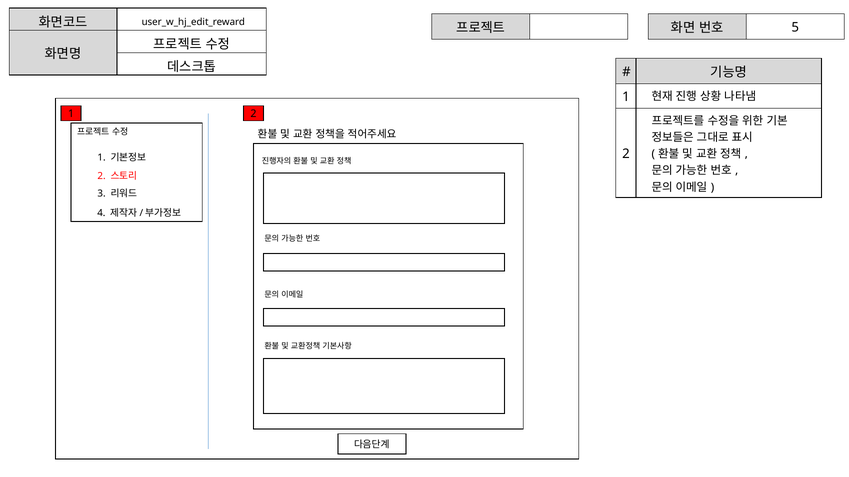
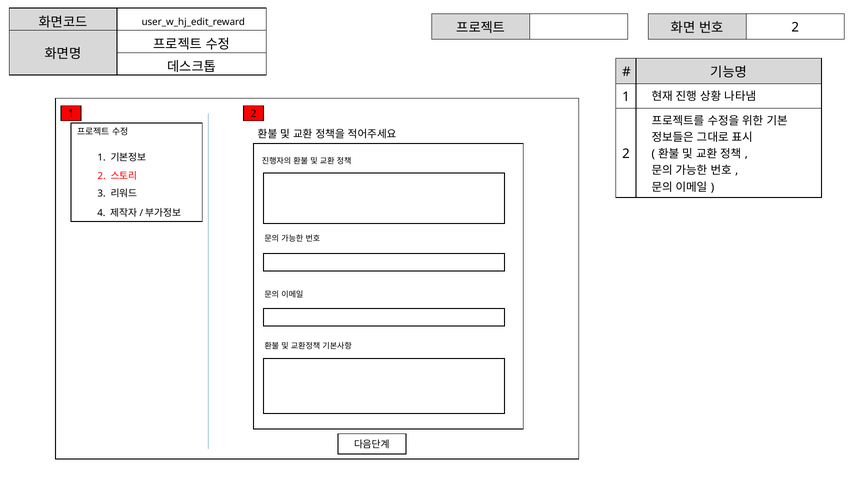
5: 5 -> 2 (795, 27)
